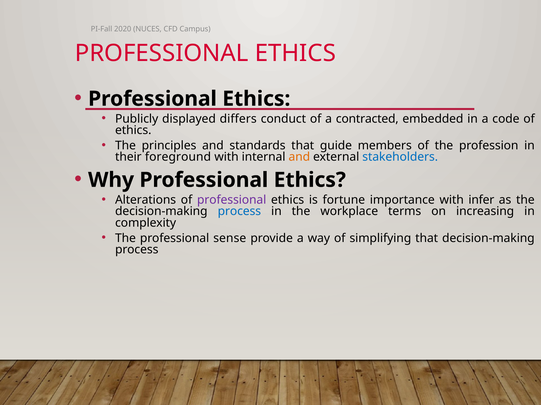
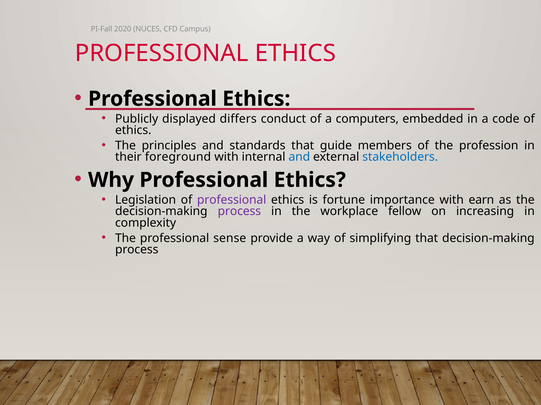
contracted: contracted -> computers (367, 119)
and colour: orange -> blue (299, 157)
Alterations: Alterations -> Legislation (146, 200)
infer: infer -> earn (481, 200)
process colour: blue -> purple (239, 212)
terms: terms -> fellow (405, 212)
